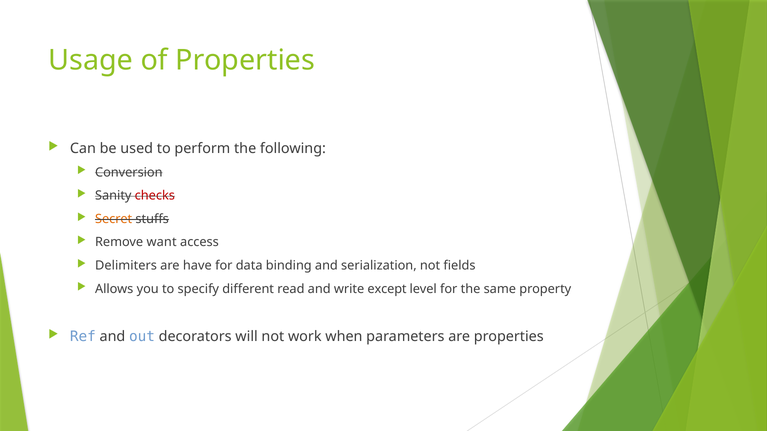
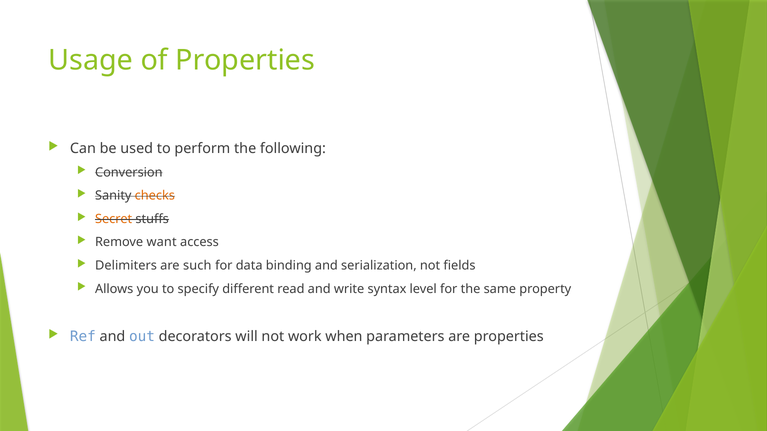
checks colour: red -> orange (155, 196)
have: have -> such (197, 266)
except: except -> syntax (387, 289)
